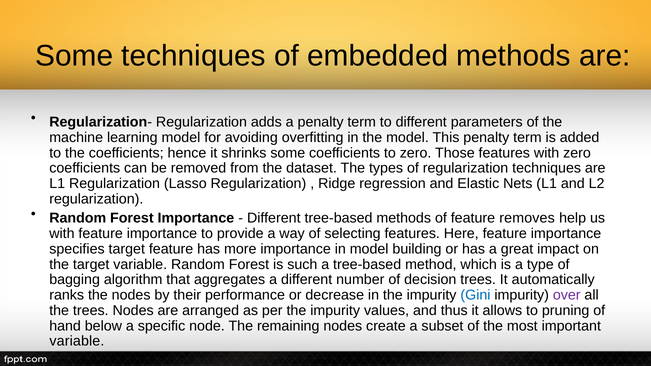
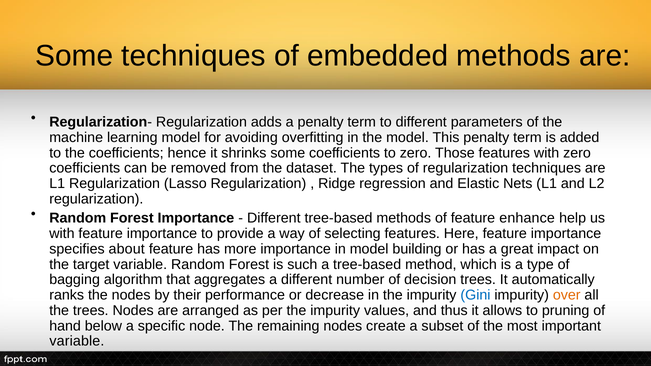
removes: removes -> enhance (527, 218)
specifies target: target -> about (127, 249)
over colour: purple -> orange (567, 295)
